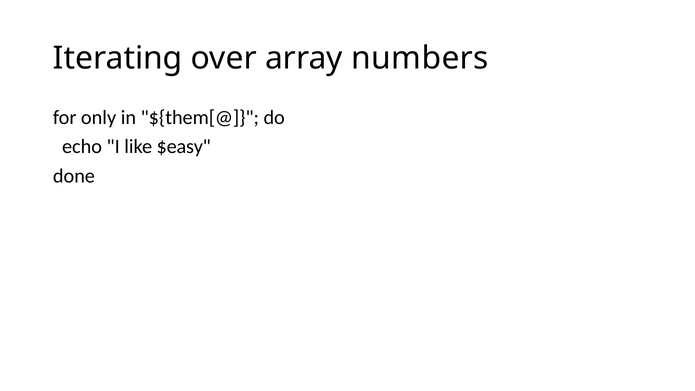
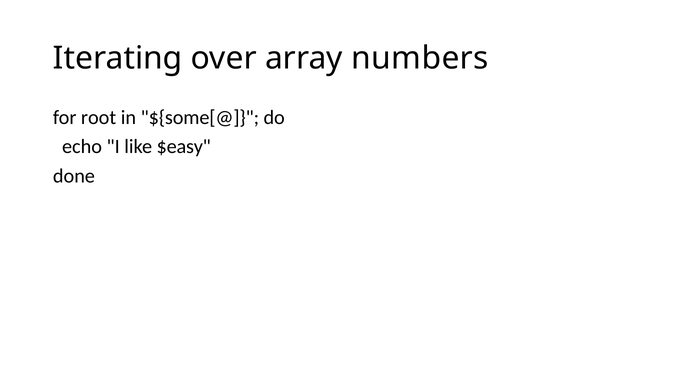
only: only -> root (99, 118)
${them[@: ${them[@ -> ${some[@ (200, 118)
